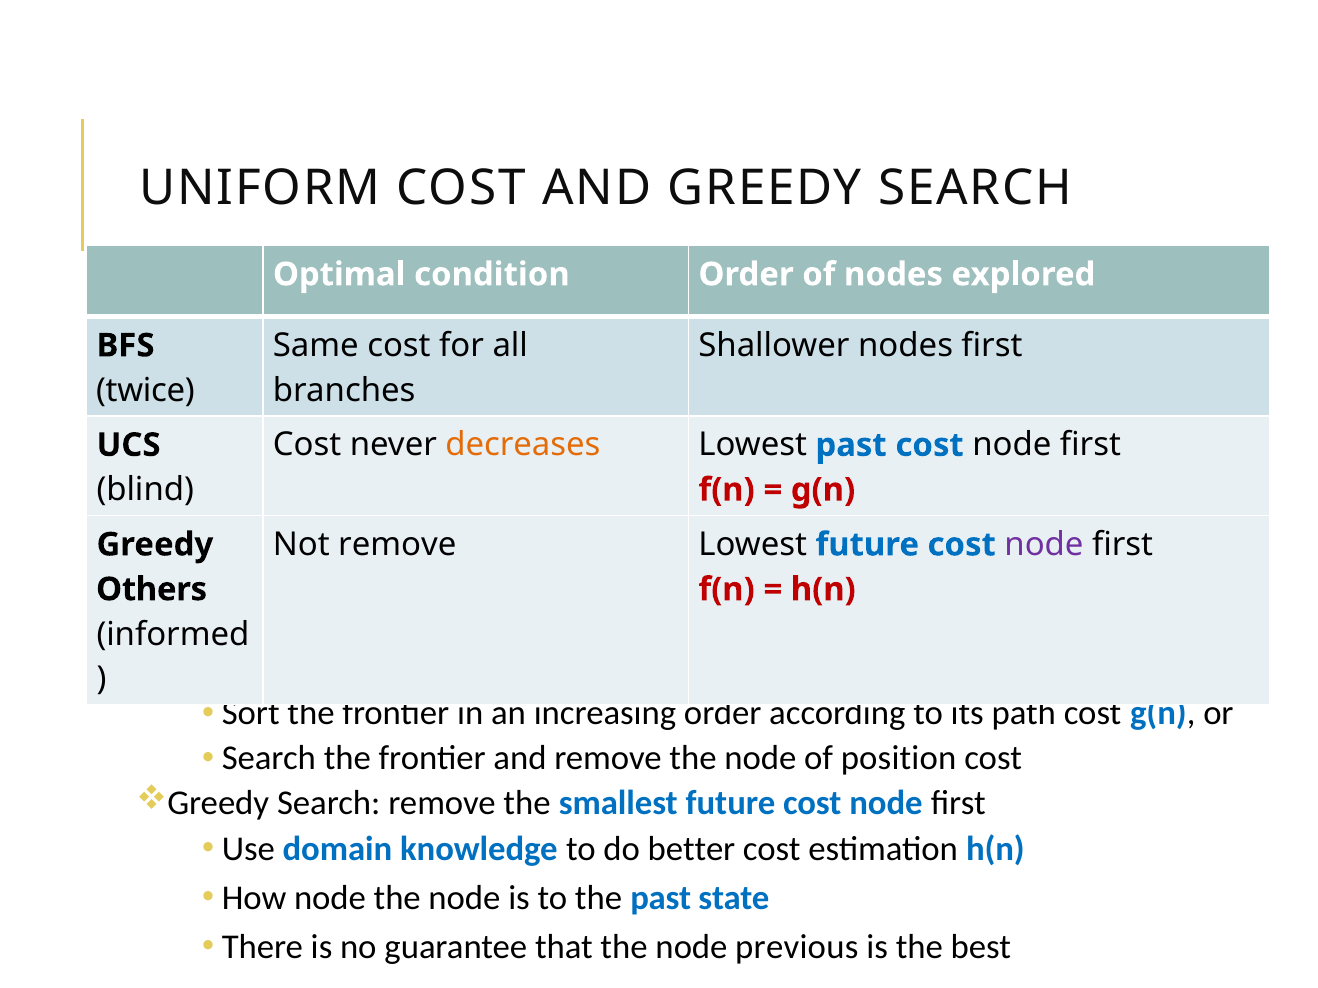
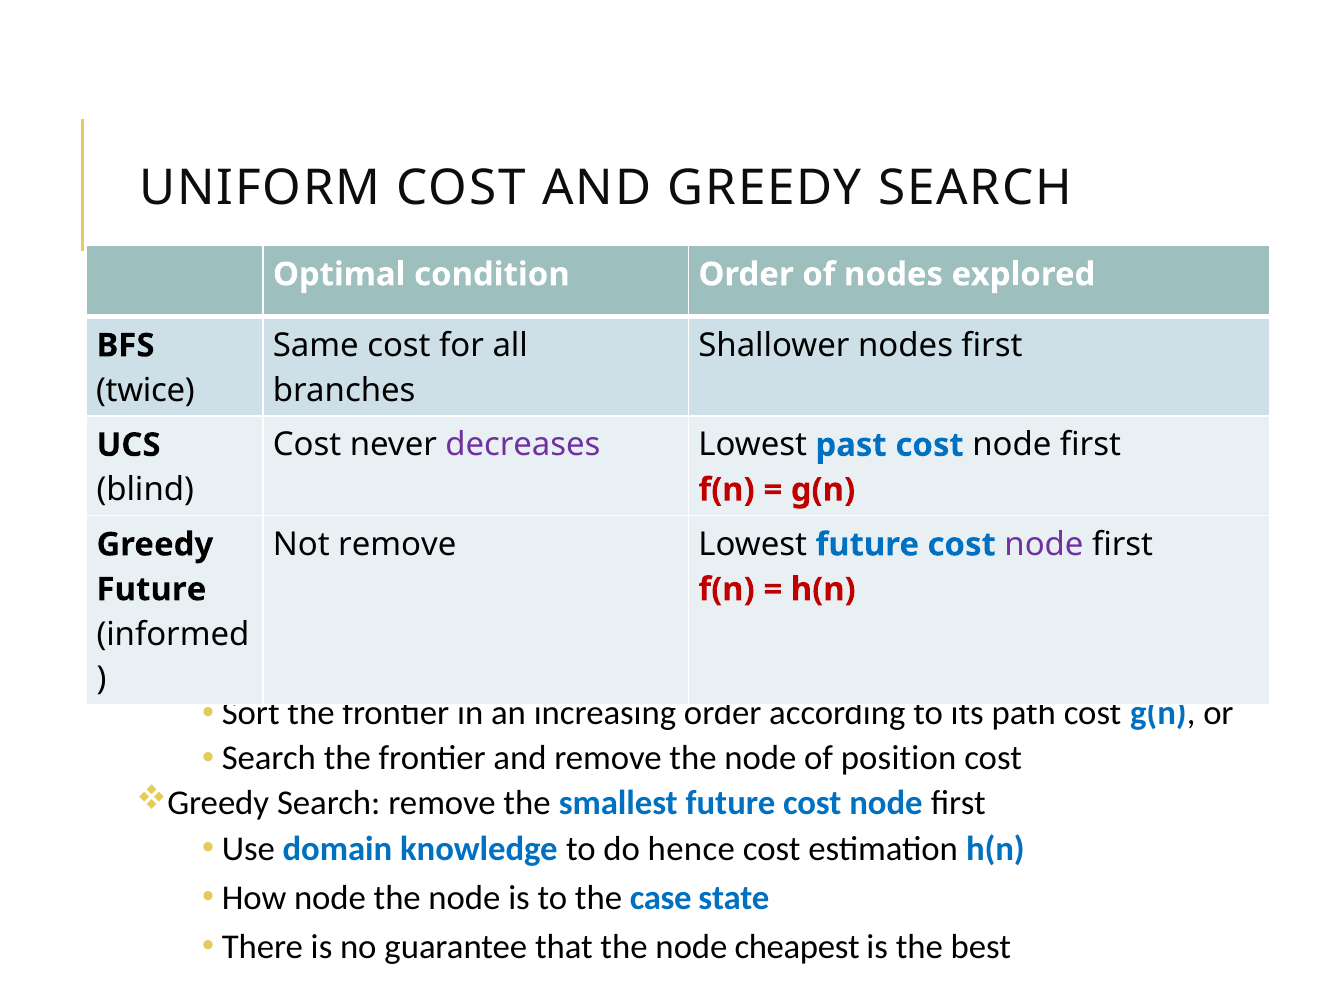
decreases colour: orange -> purple (523, 445)
Others: Others -> Future (151, 590)
better: better -> hence (691, 850)
the past: past -> case (661, 899)
previous: previous -> cheapest (797, 948)
